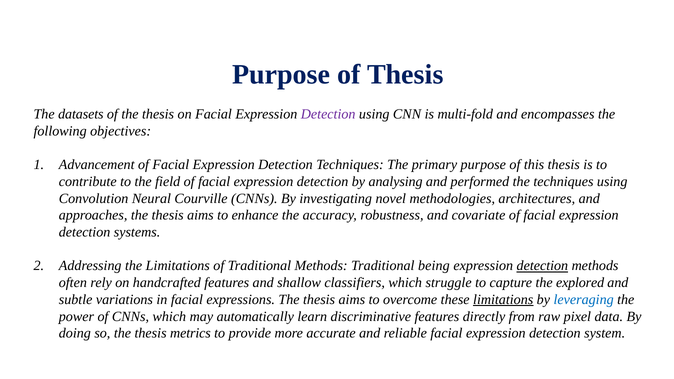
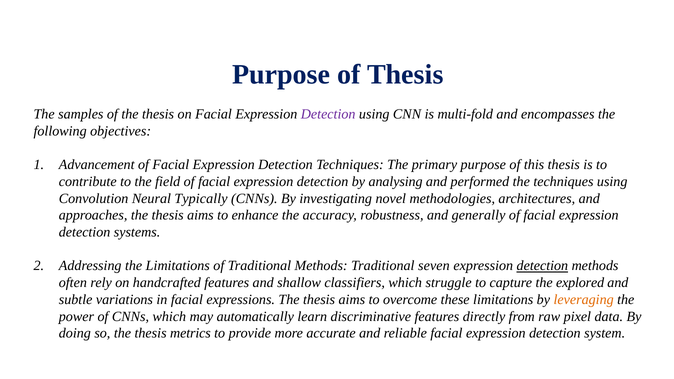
datasets: datasets -> samples (81, 114)
Courville: Courville -> Typically (201, 198)
covariate: covariate -> generally (479, 215)
being: being -> seven (434, 266)
limitations underline: present -> none (503, 300)
leveraging colour: blue -> orange (584, 300)
